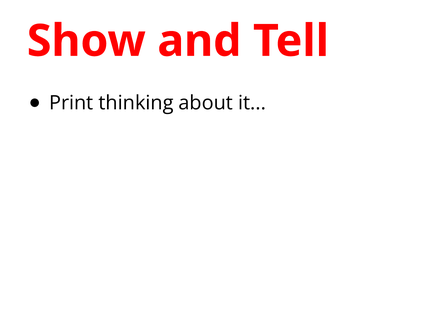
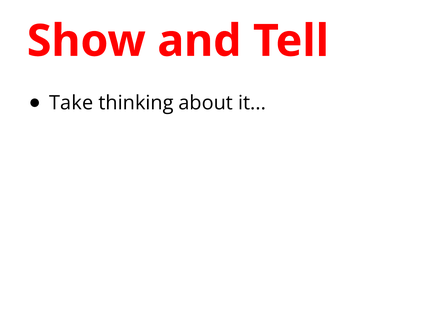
Print: Print -> Take (71, 103)
